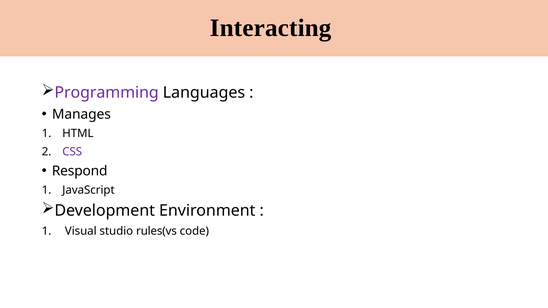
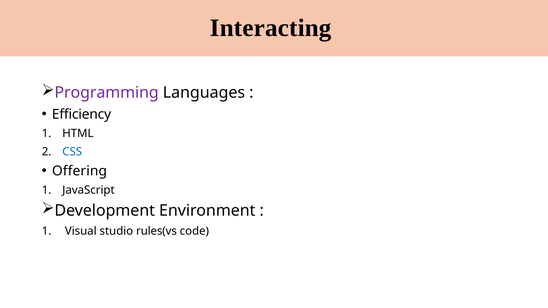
Manages: Manages -> Efficiency (81, 114)
CSS colour: purple -> blue (72, 152)
Respond: Respond -> Offering (80, 171)
